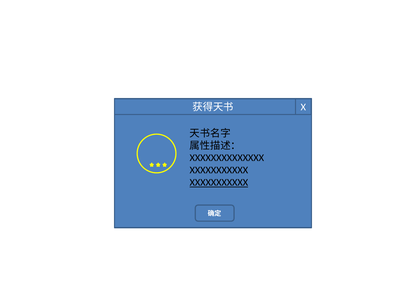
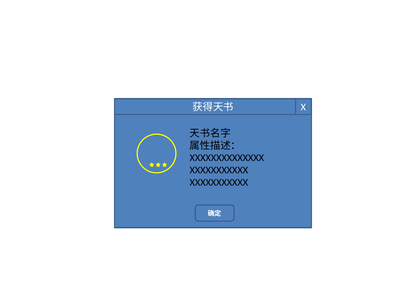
XXXXXXXXXXX underline: present -> none (219, 183)
